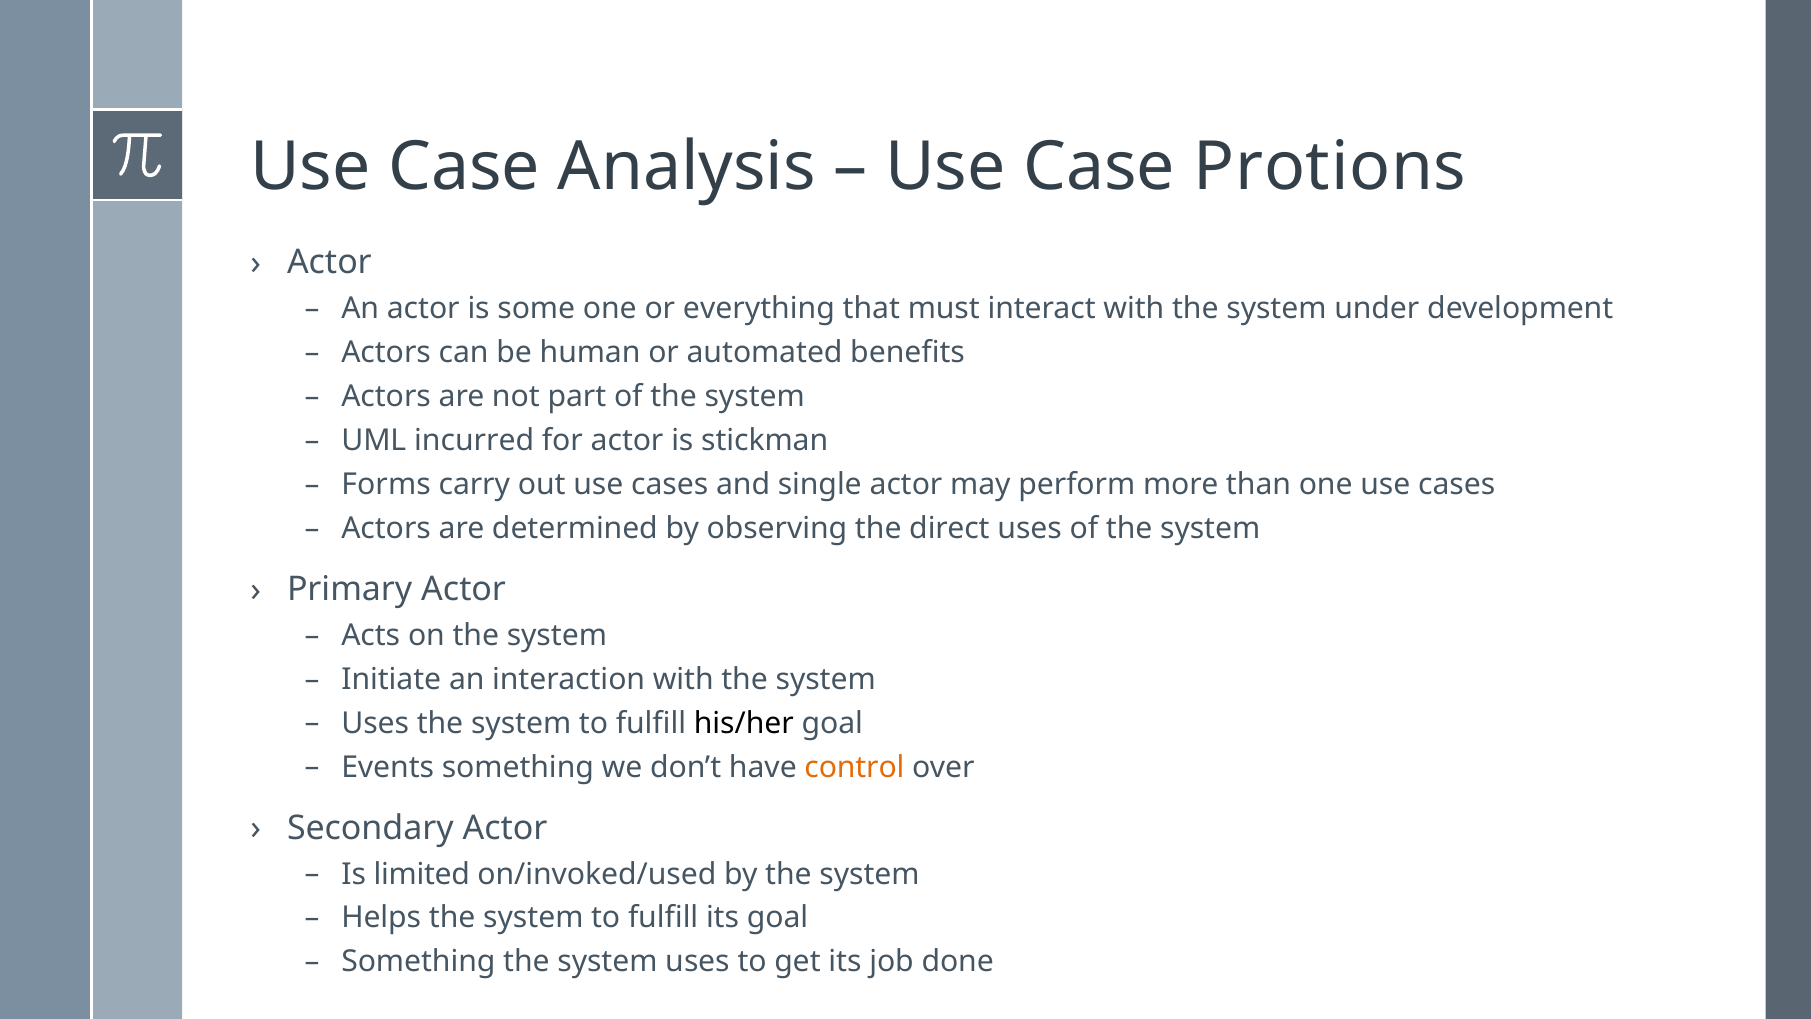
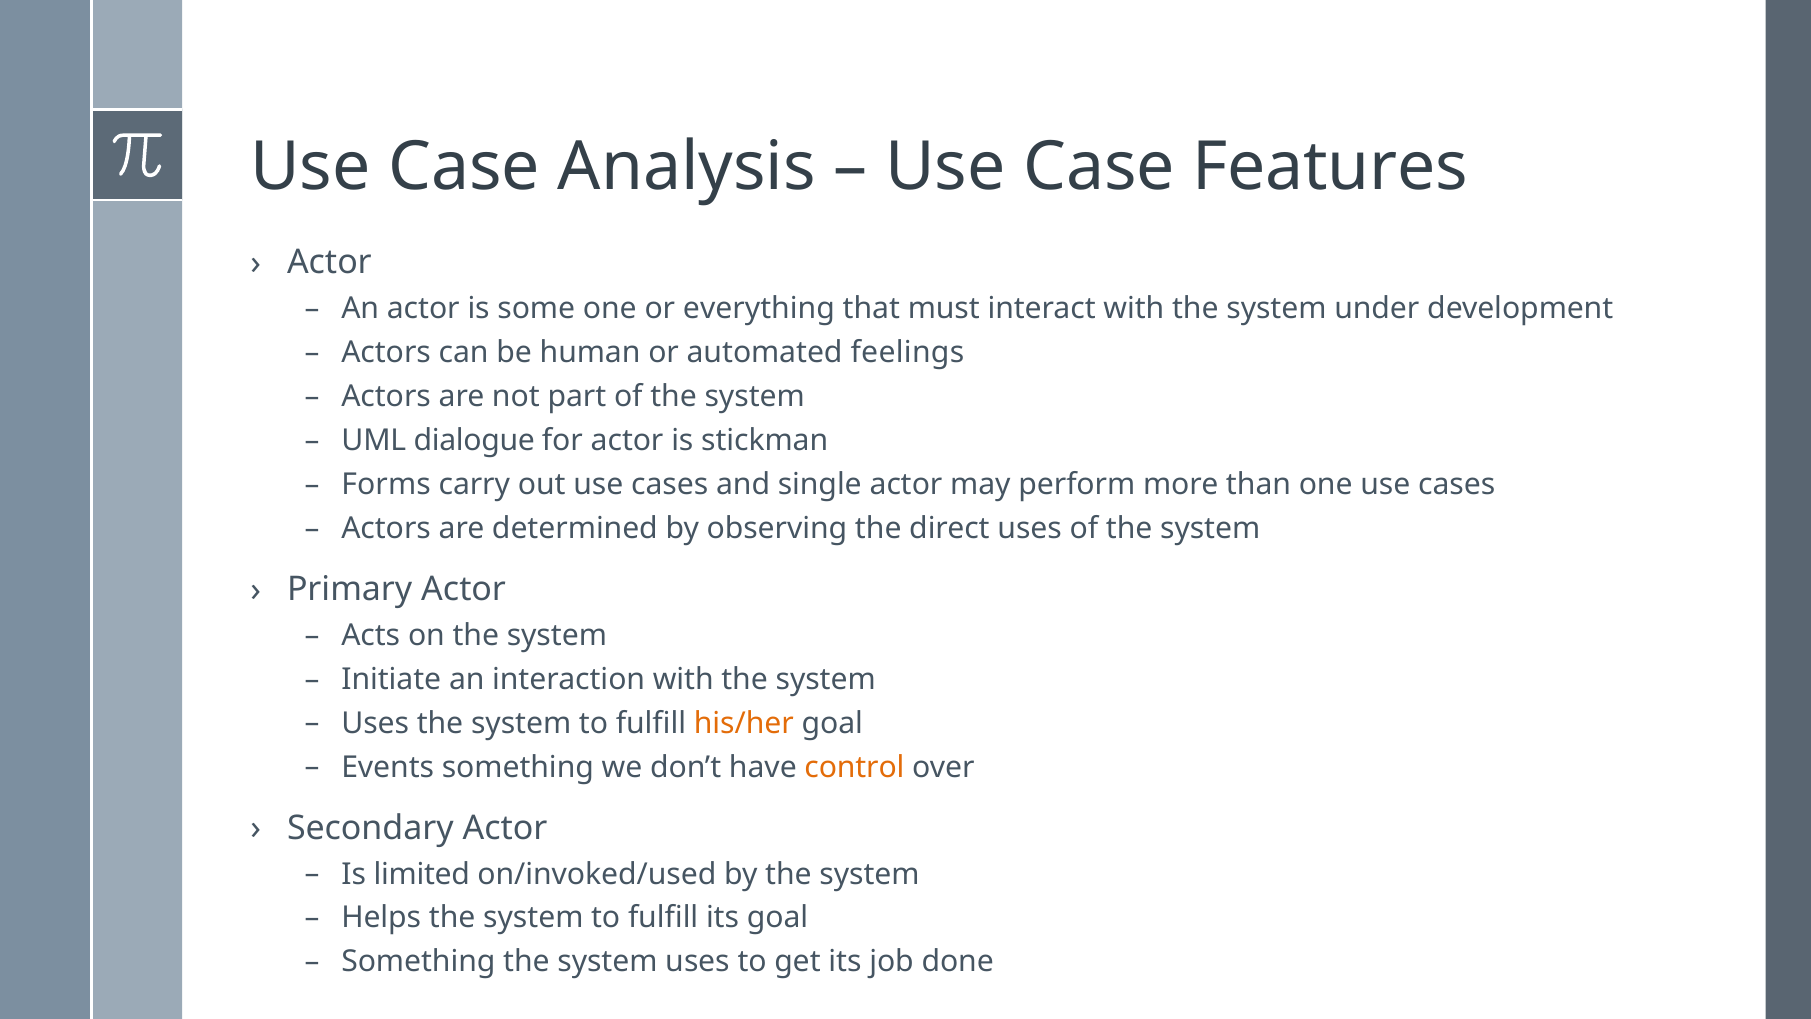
Protions: Protions -> Features (1330, 167)
benefits: benefits -> feelings (907, 353)
incurred: incurred -> dialogue (474, 440)
his/her colour: black -> orange (744, 723)
